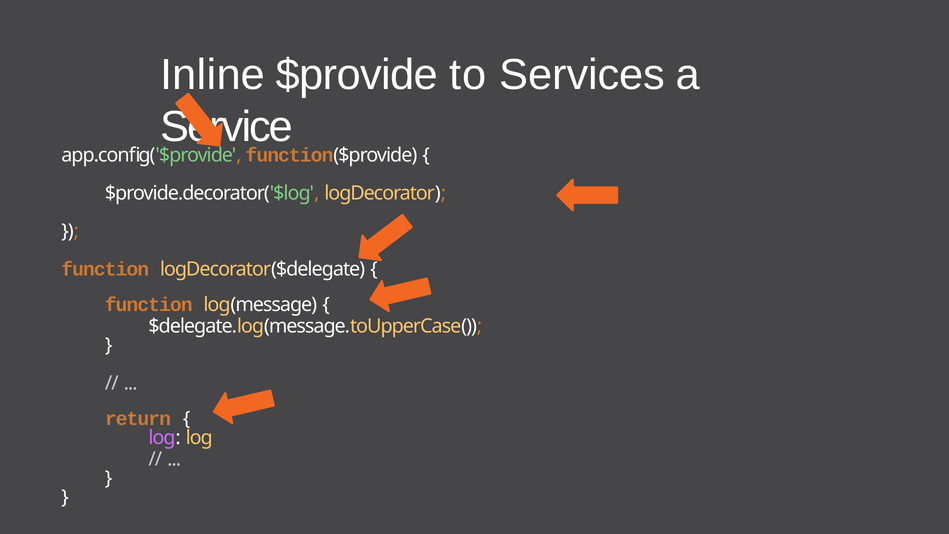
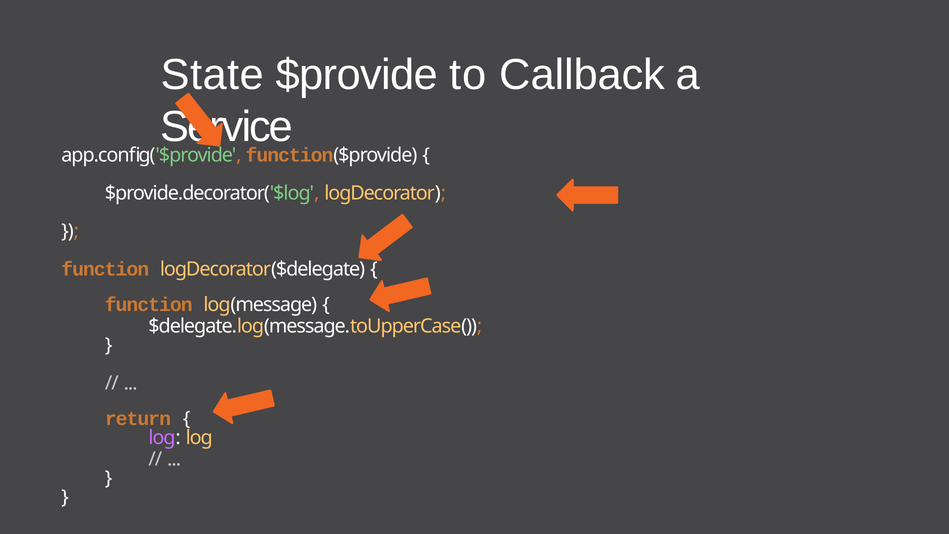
Inline: Inline -> State (213, 75)
Services: Services -> Callback (582, 75)
